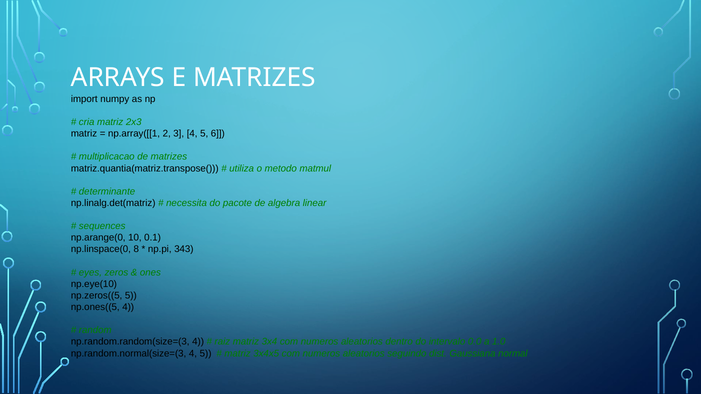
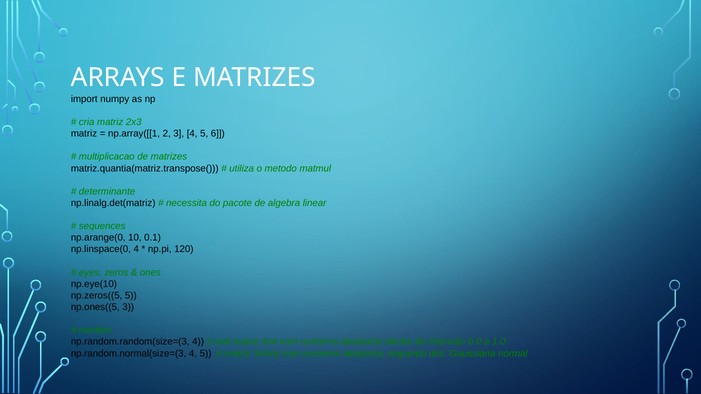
np.linspace(0 8: 8 -> 4 (136, 249)
343: 343 -> 120 (184, 249)
np.ones((5 4: 4 -> 3 (128, 307)
raiz: raiz -> real (222, 342)
